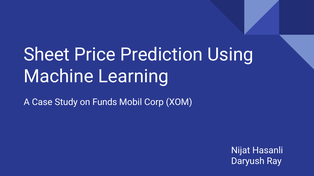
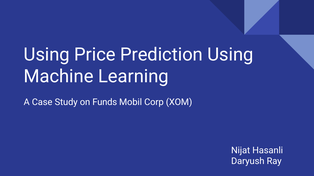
Sheet: Sheet -> Using (47, 55)
